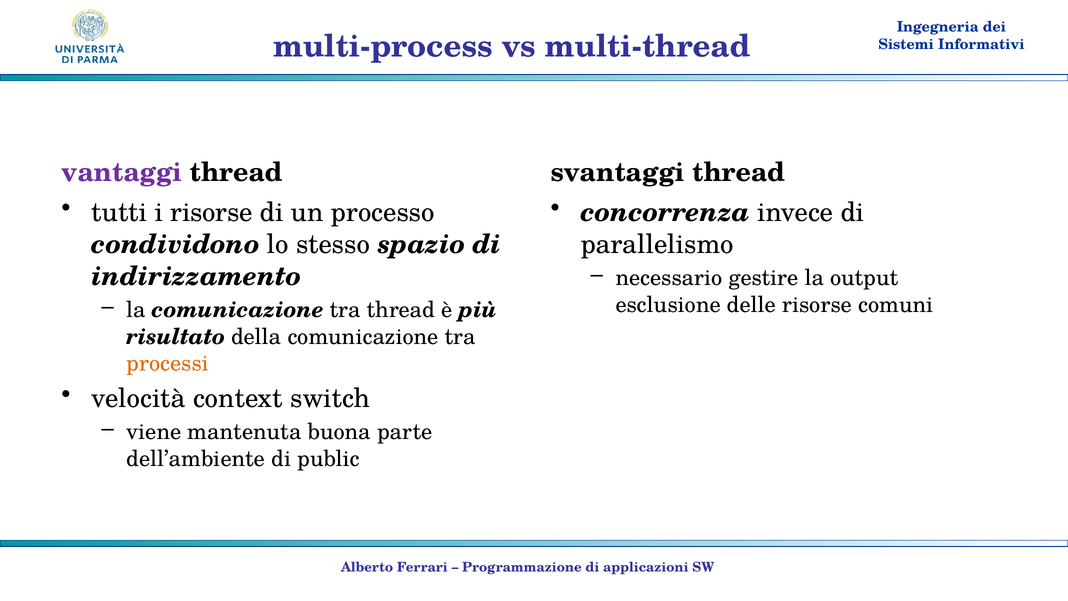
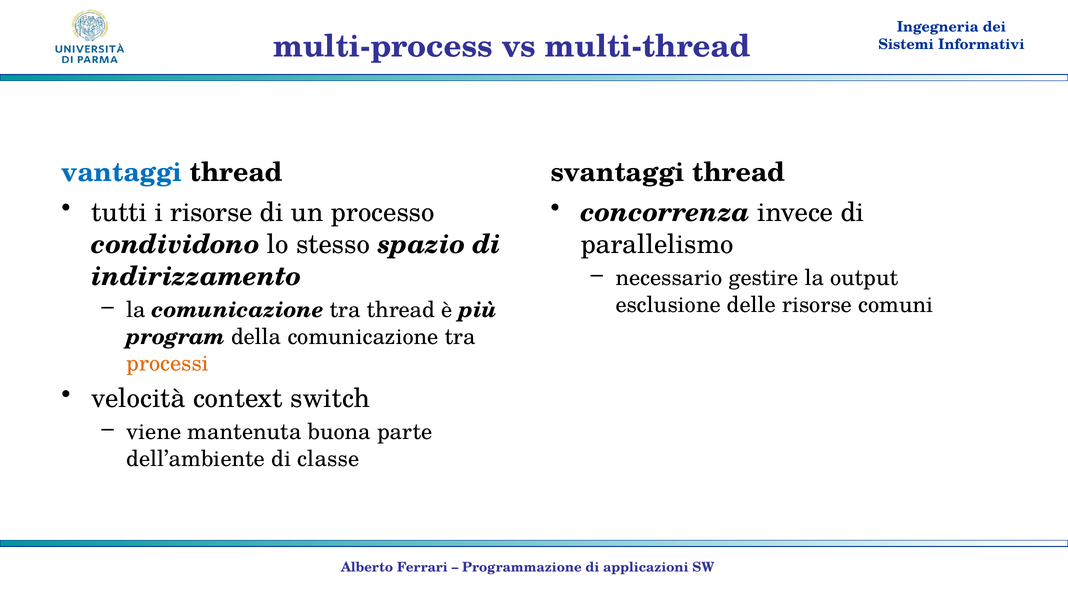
vantaggi colour: purple -> blue (122, 172)
risultato: risultato -> program (176, 337)
public: public -> classe (328, 459)
